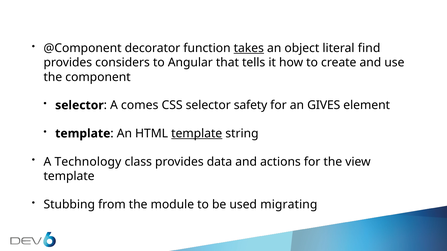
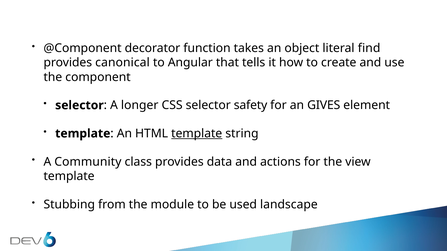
takes underline: present -> none (249, 48)
considers: considers -> canonical (122, 63)
comes: comes -> longer (140, 105)
Technology: Technology -> Community (88, 162)
migrating: migrating -> landscape (289, 205)
